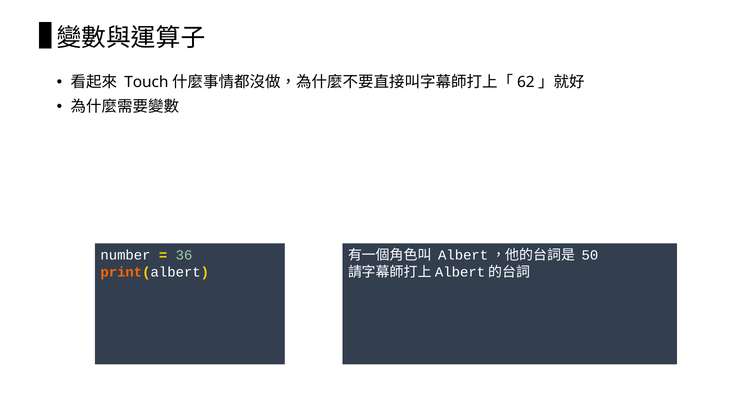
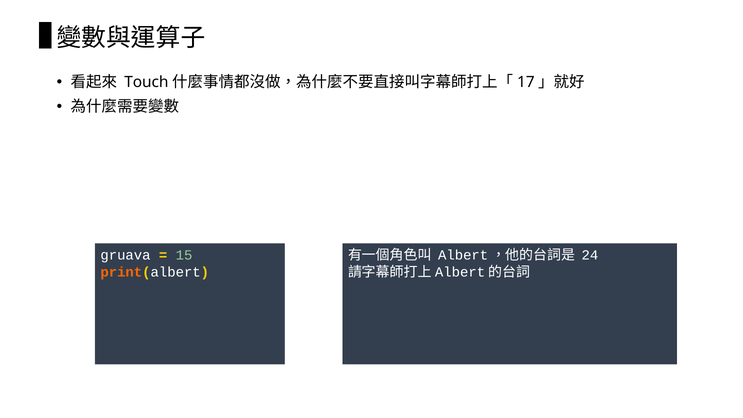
62: 62 -> 17 (526, 82)
50: 50 -> 24 (590, 255)
number: number -> gruava (125, 255)
36: 36 -> 15 (184, 255)
